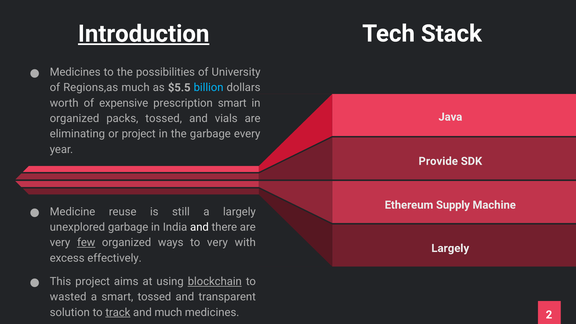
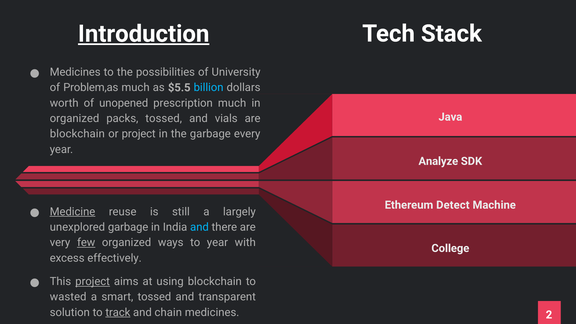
Regions,as: Regions,as -> Problem,as (91, 88)
expensive: expensive -> unopened (124, 103)
prescription smart: smart -> much (232, 103)
eliminating: eliminating -> blockchain (77, 134)
Provide: Provide -> Analyze (438, 161)
Supply: Supply -> Detect (453, 205)
Medicine underline: none -> present (73, 212)
and colour: white -> light blue (199, 227)
to very: very -> year (217, 243)
Largely: Largely -> College (450, 248)
project underline: none -> present (93, 281)
blockchain underline: present -> none (215, 281)
and much: much -> chain (168, 312)
